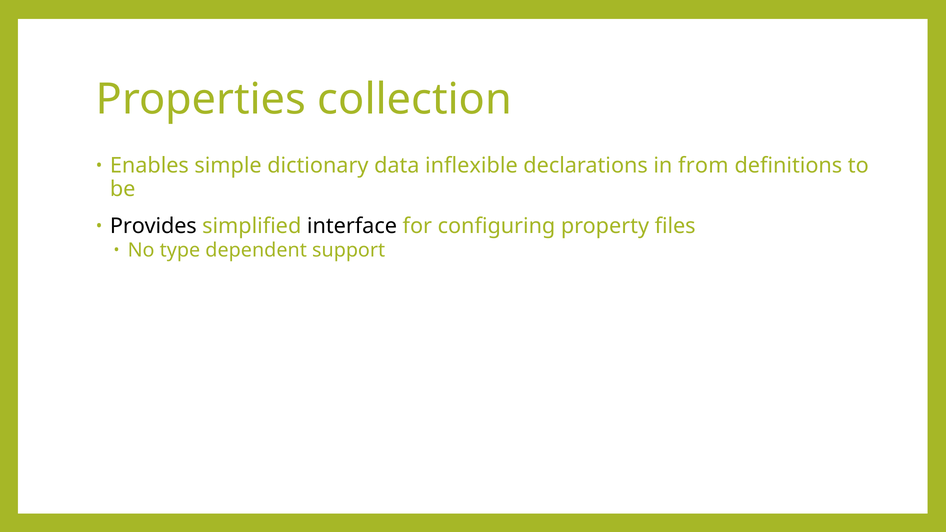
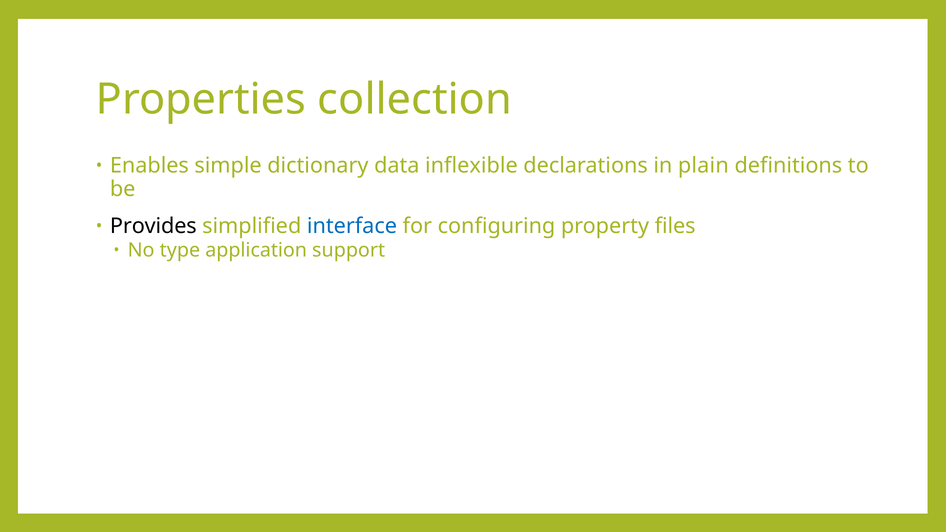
from: from -> plain (703, 166)
interface colour: black -> blue (352, 226)
dependent: dependent -> application (256, 251)
